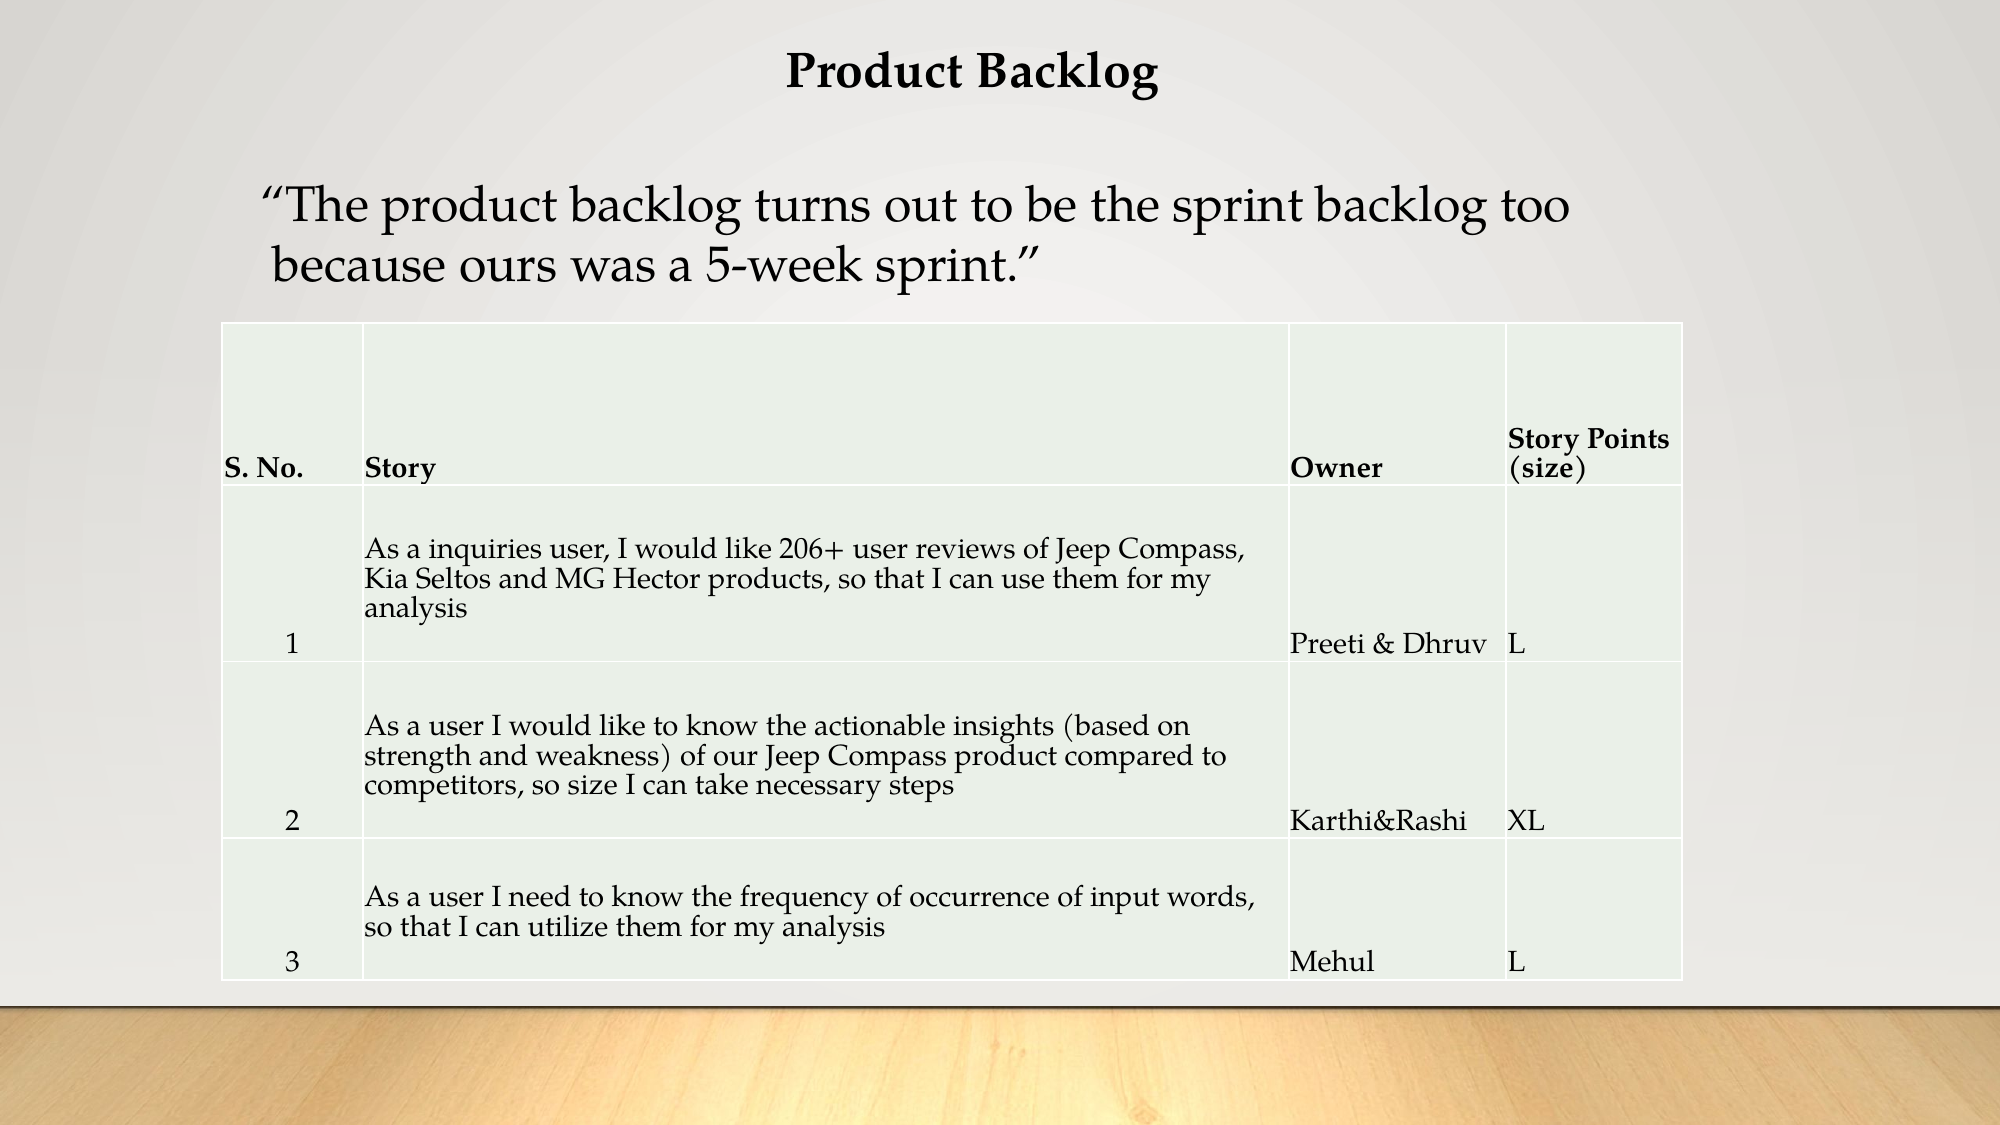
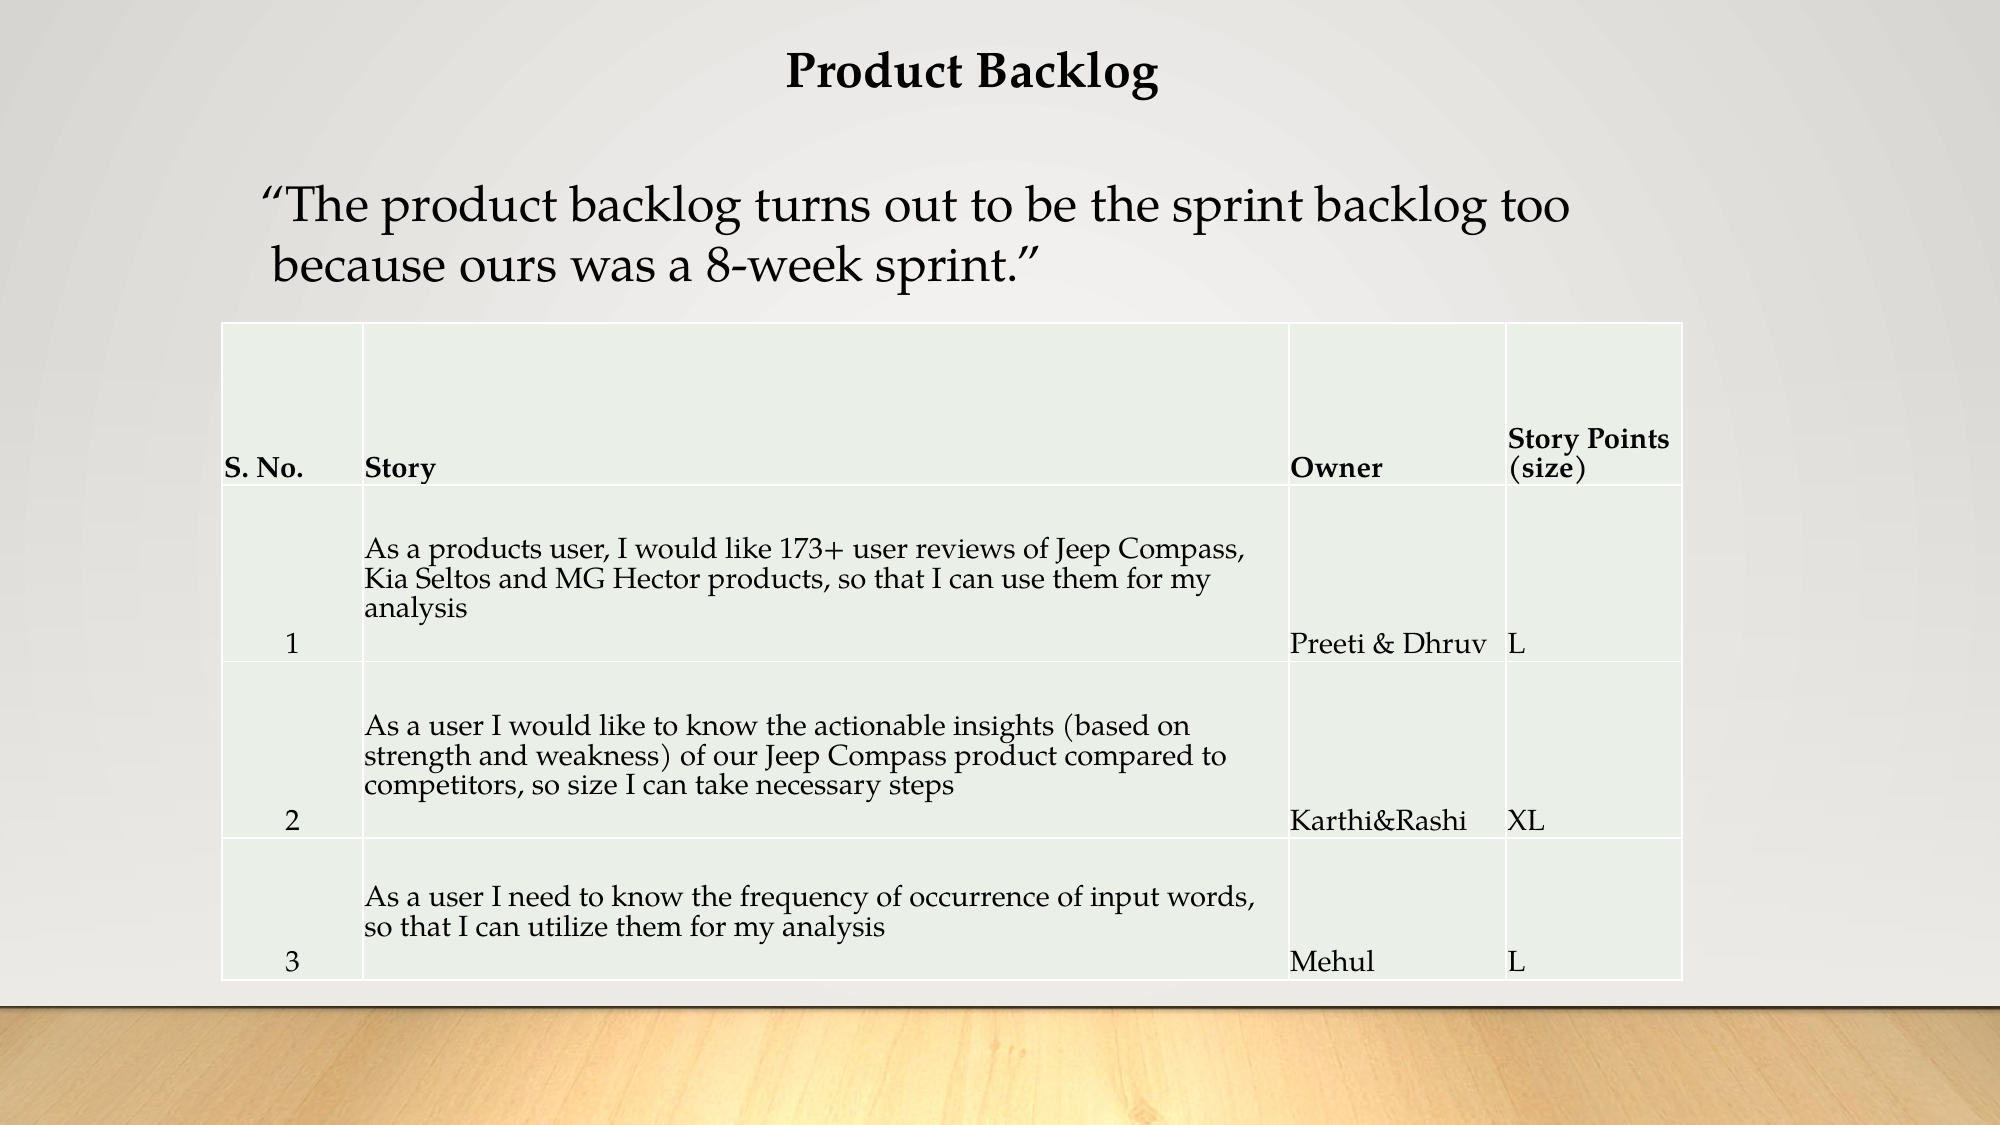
5-week: 5-week -> 8-week (785, 265)
a inquiries: inquiries -> products (486, 549)
206+: 206+ -> 173+ (812, 549)
